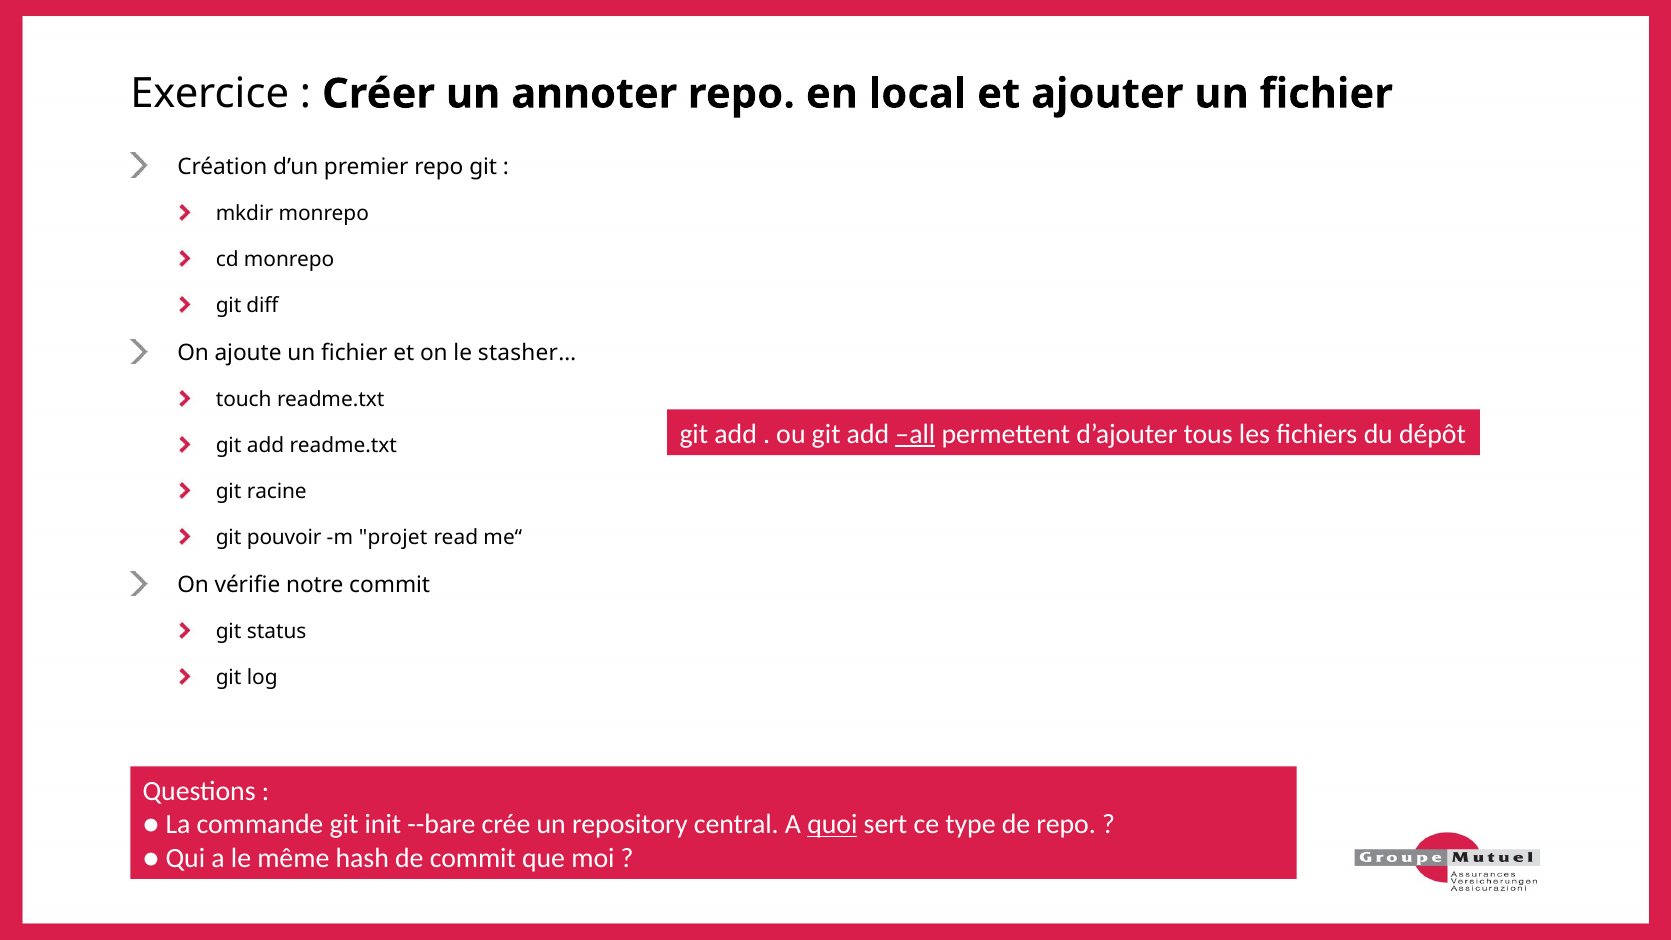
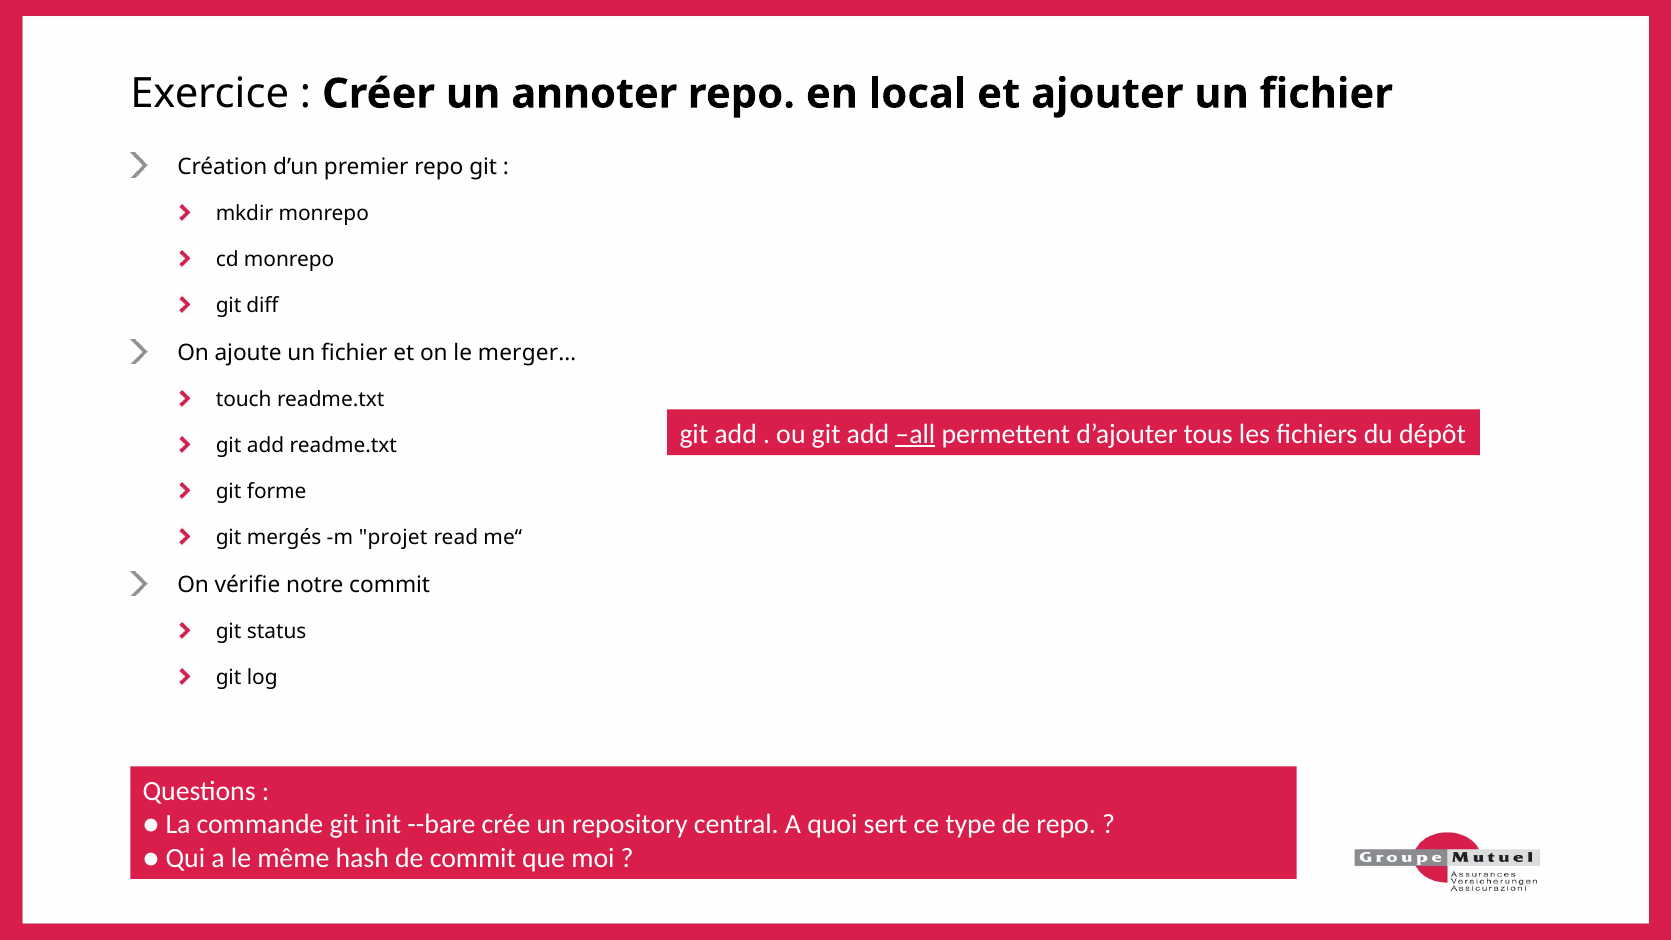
stasher…: stasher… -> merger… (527, 353)
racine: racine -> forme (277, 492)
pouvoir: pouvoir -> mergés (284, 538)
quoi underline: present -> none (832, 825)
